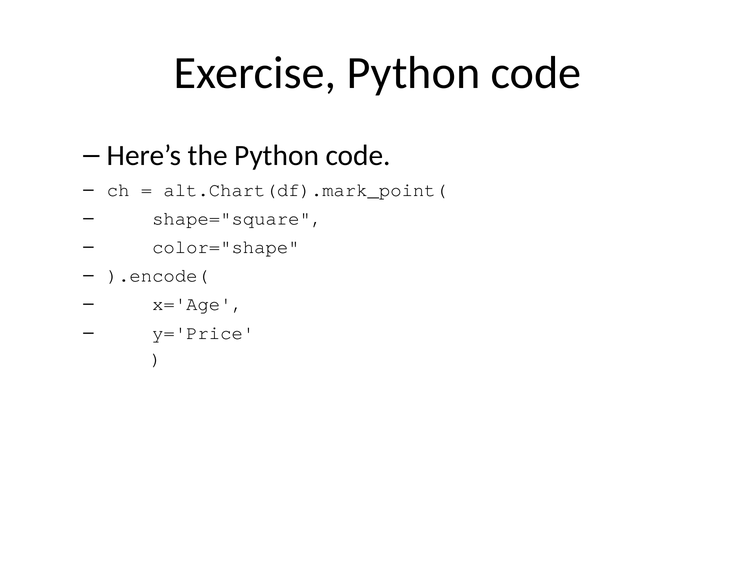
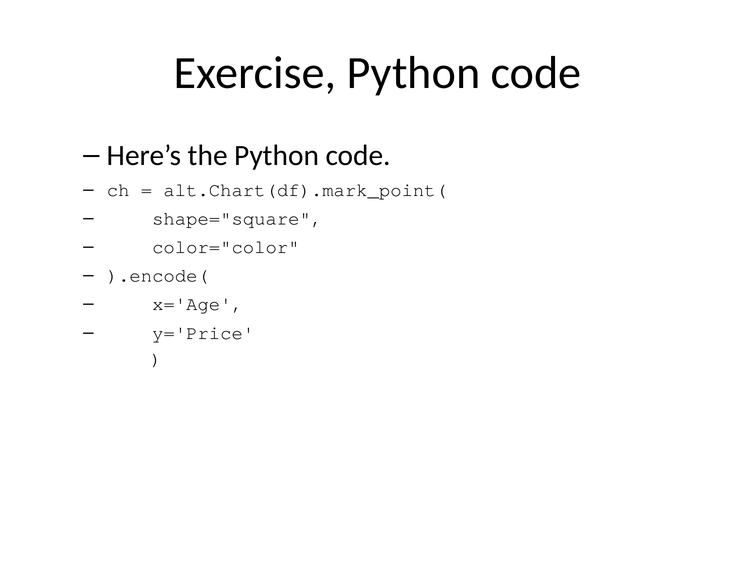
color="shape: color="shape -> color="color (226, 247)
